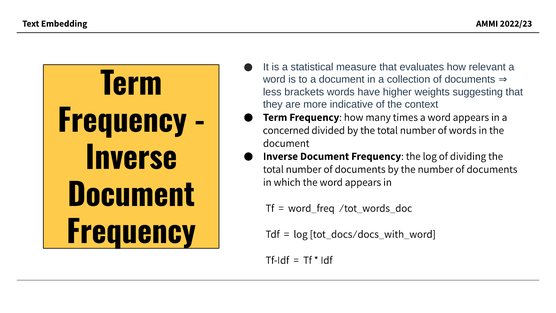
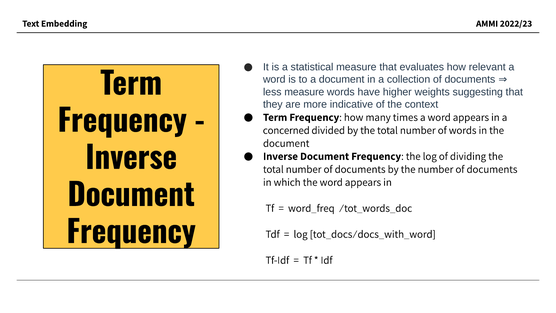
less brackets: brackets -> measure (304, 92)
